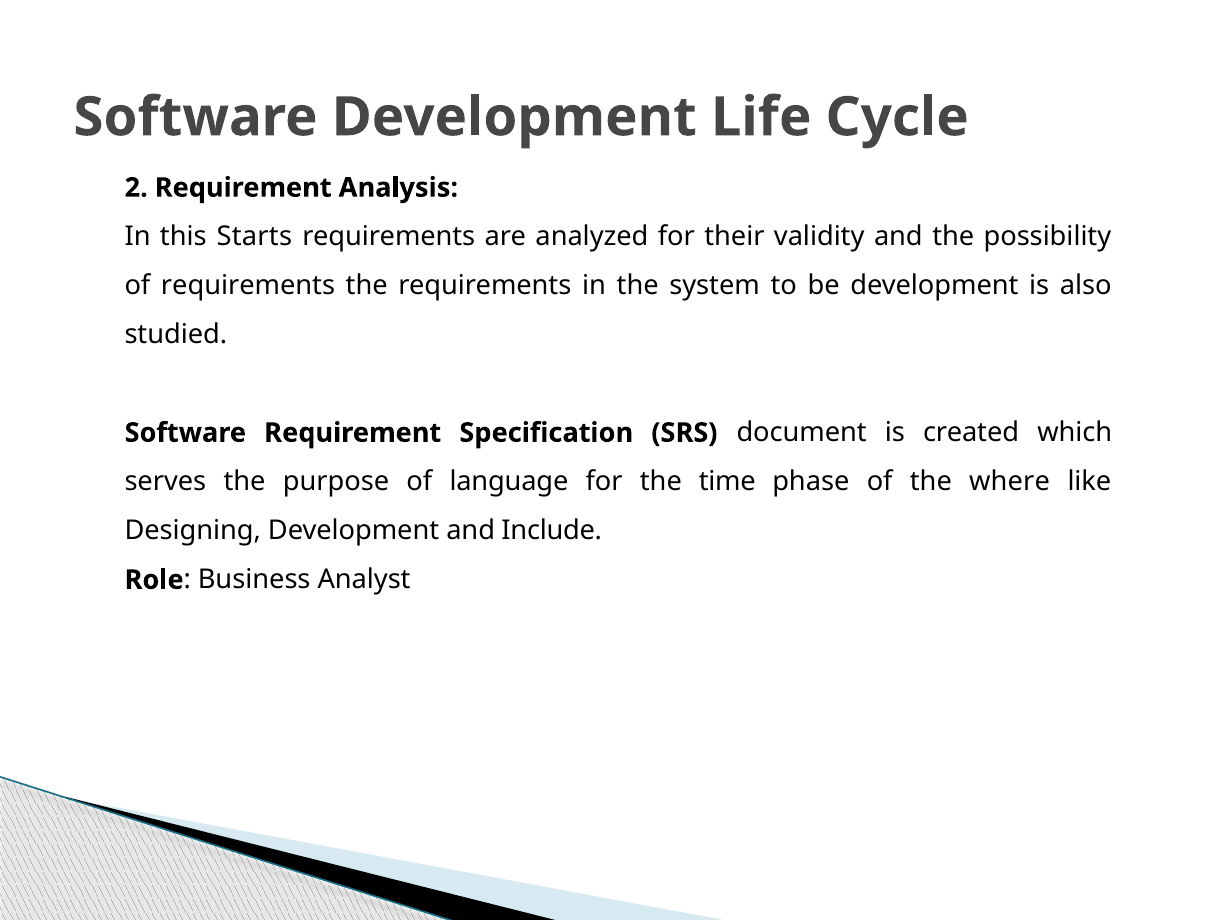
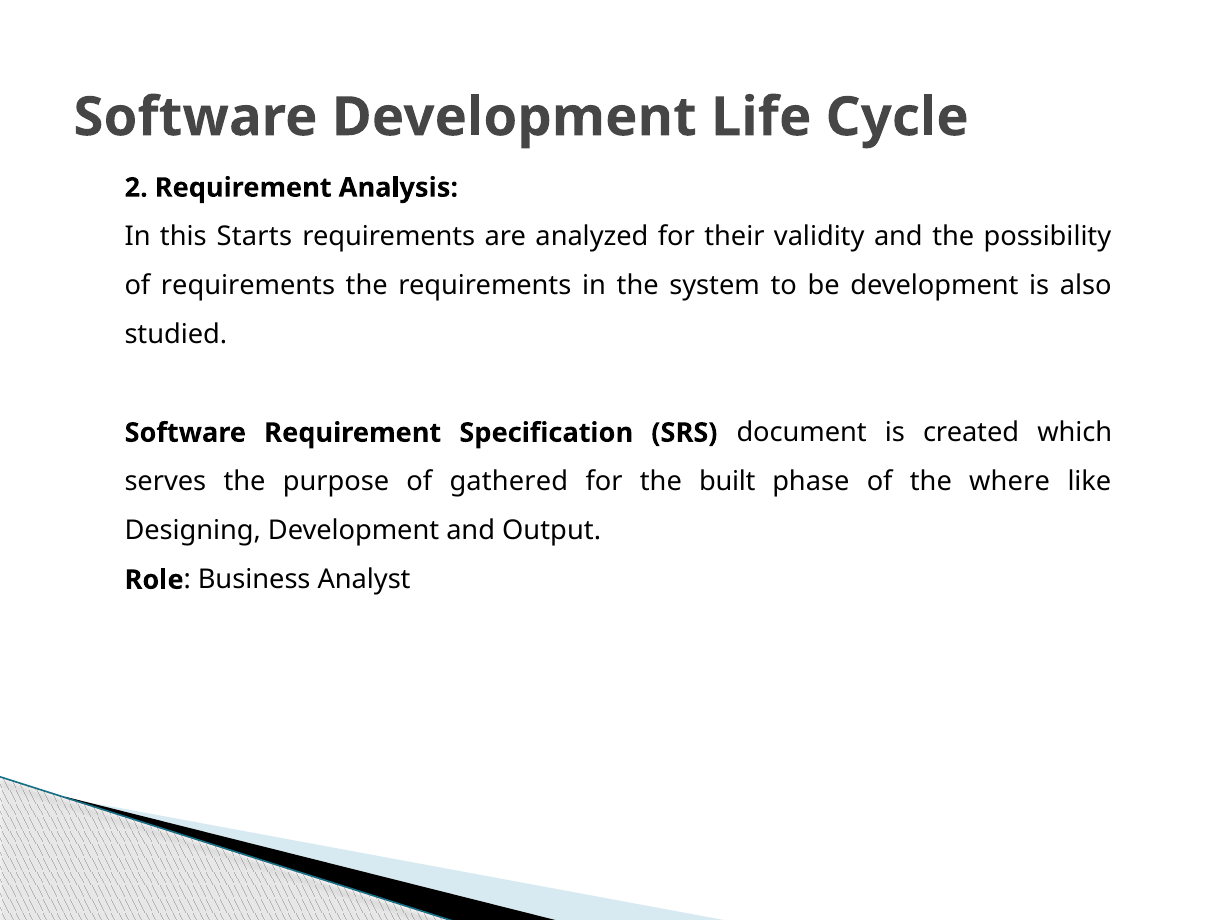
language: language -> gathered (509, 482)
time: time -> built (727, 482)
Include: Include -> Output (552, 531)
